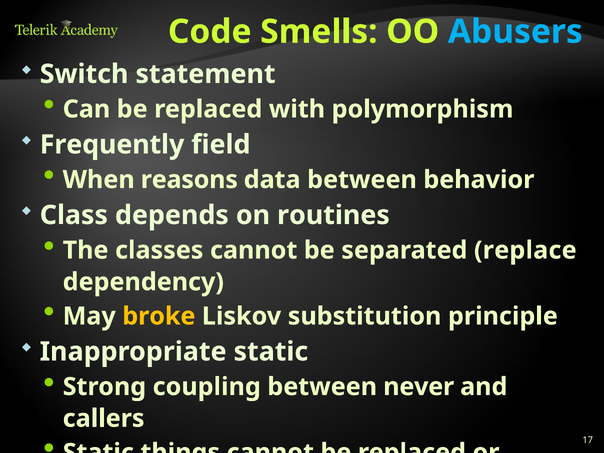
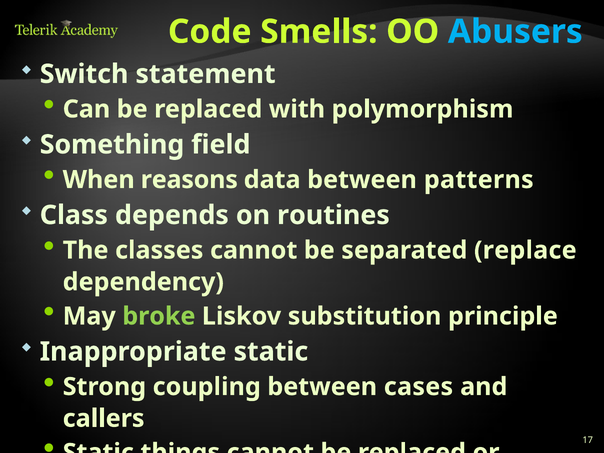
Frequently: Frequently -> Something (112, 145)
behavior: behavior -> patterns (479, 180)
broke colour: yellow -> light green (159, 316)
never: never -> cases (418, 387)
